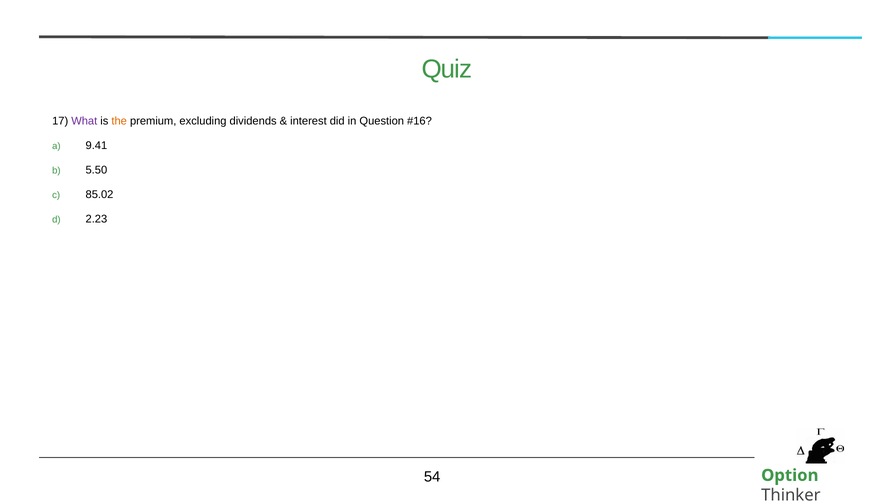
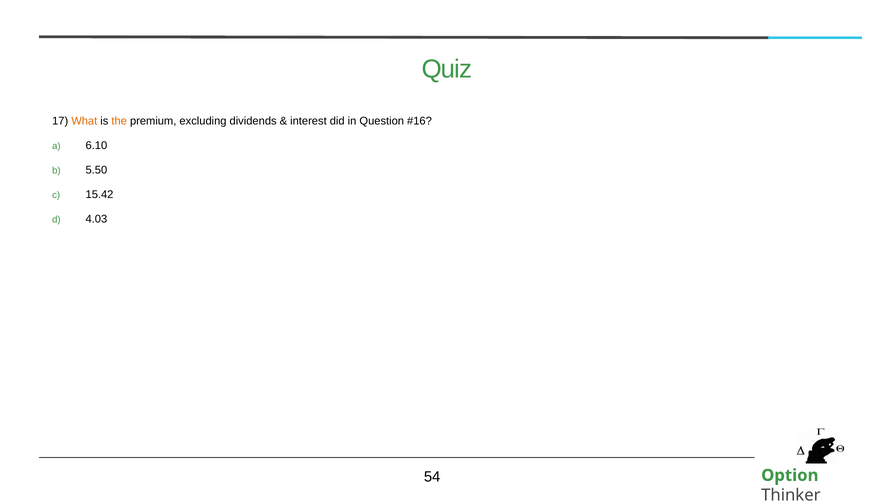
What colour: purple -> orange (84, 121)
9.41: 9.41 -> 6.10 (96, 146)
85.02: 85.02 -> 15.42 (99, 195)
2.23: 2.23 -> 4.03 (96, 219)
